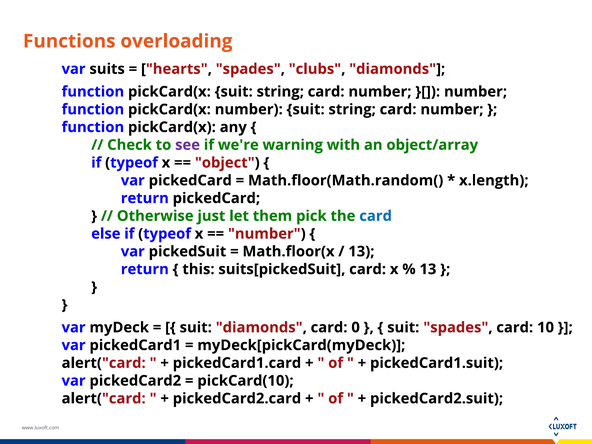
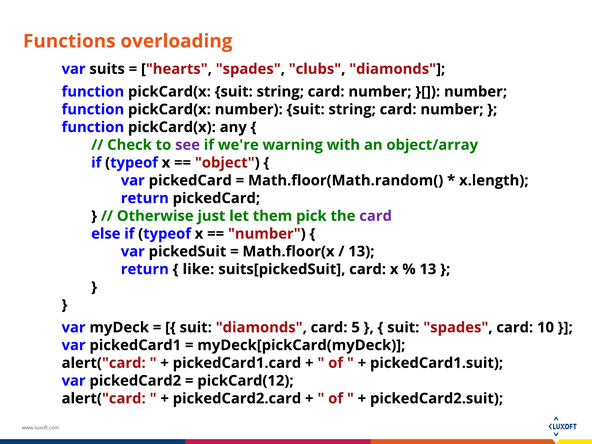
card colour: blue -> purple (376, 216)
this: this -> like (198, 269)
0: 0 -> 5 (356, 327)
pickCard(10: pickCard(10 -> pickCard(12 (245, 381)
